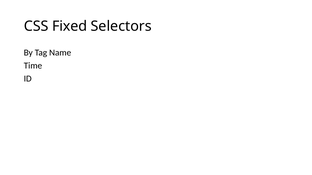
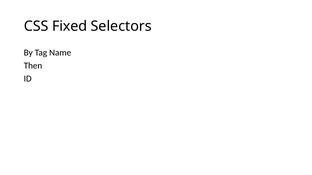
Time: Time -> Then (33, 66)
